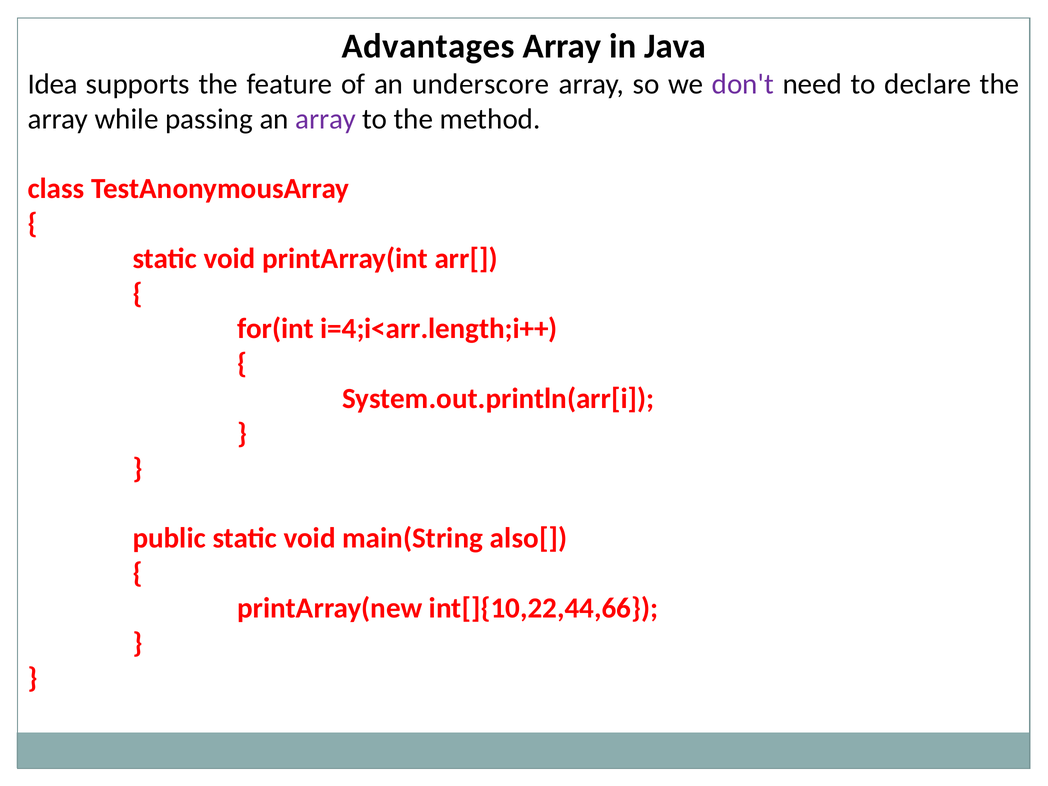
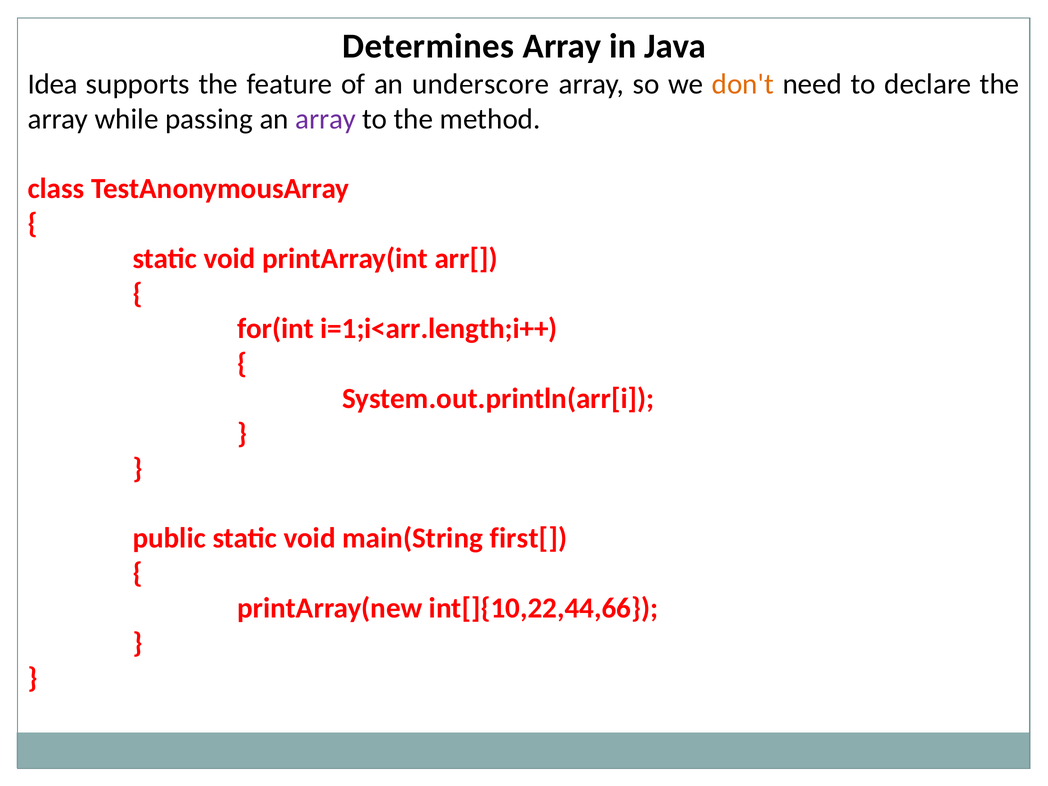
Advantages: Advantages -> Determines (428, 46)
don't colour: purple -> orange (743, 84)
i=4;i<arr.length;i++: i=4;i<arr.length;i++ -> i=1;i<arr.length;i++ (439, 329)
also[: also[ -> first[ (528, 538)
